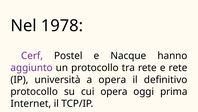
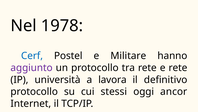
Cerf colour: purple -> blue (32, 56)
Nacque: Nacque -> Militare (128, 56)
a opera: opera -> lavora (112, 79)
cui opera: opera -> stessi (114, 91)
prima: prima -> ancor (174, 91)
